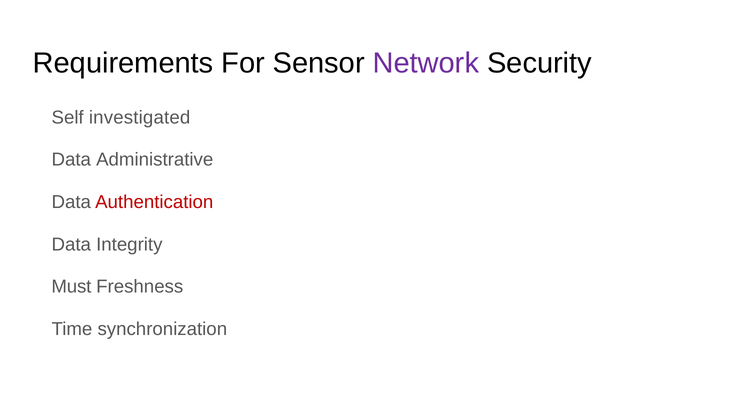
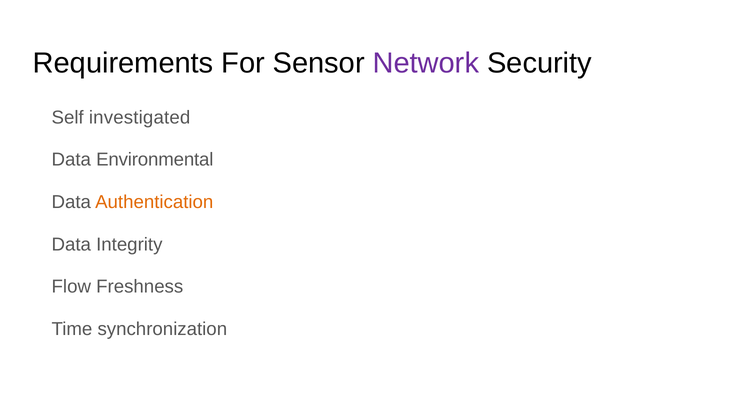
Administrative: Administrative -> Environmental (155, 160)
Authentication colour: red -> orange (154, 202)
Must: Must -> Flow (71, 287)
